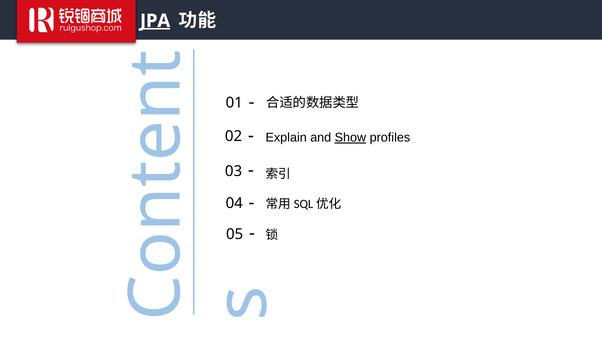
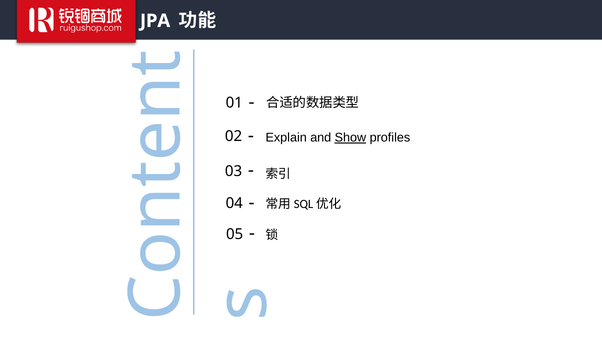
JPA underline: present -> none (155, 21)
